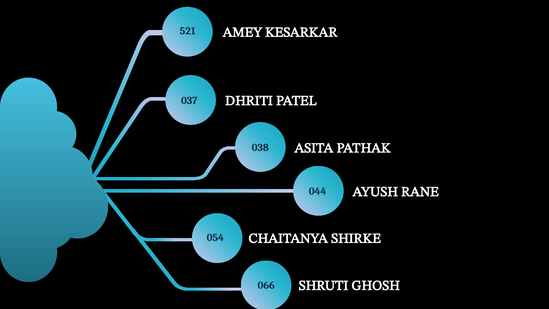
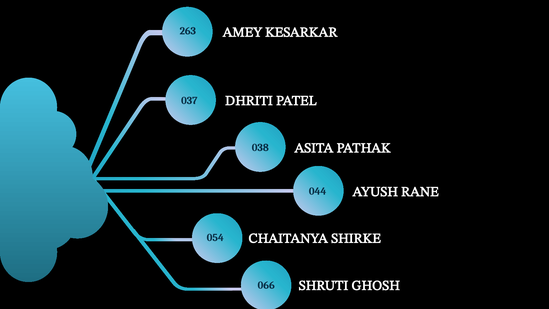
521: 521 -> 263 (188, 31)
